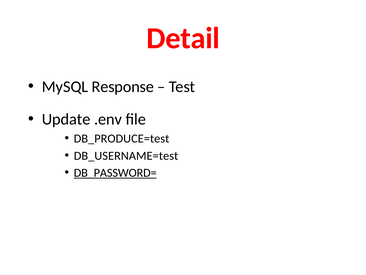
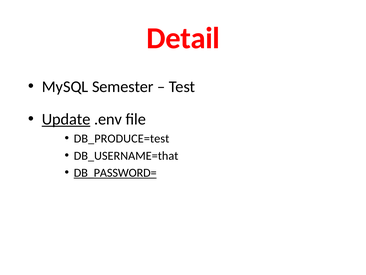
Response: Response -> Semester (123, 87)
Update underline: none -> present (66, 119)
DB_USERNAME=test: DB_USERNAME=test -> DB_USERNAME=that (126, 155)
